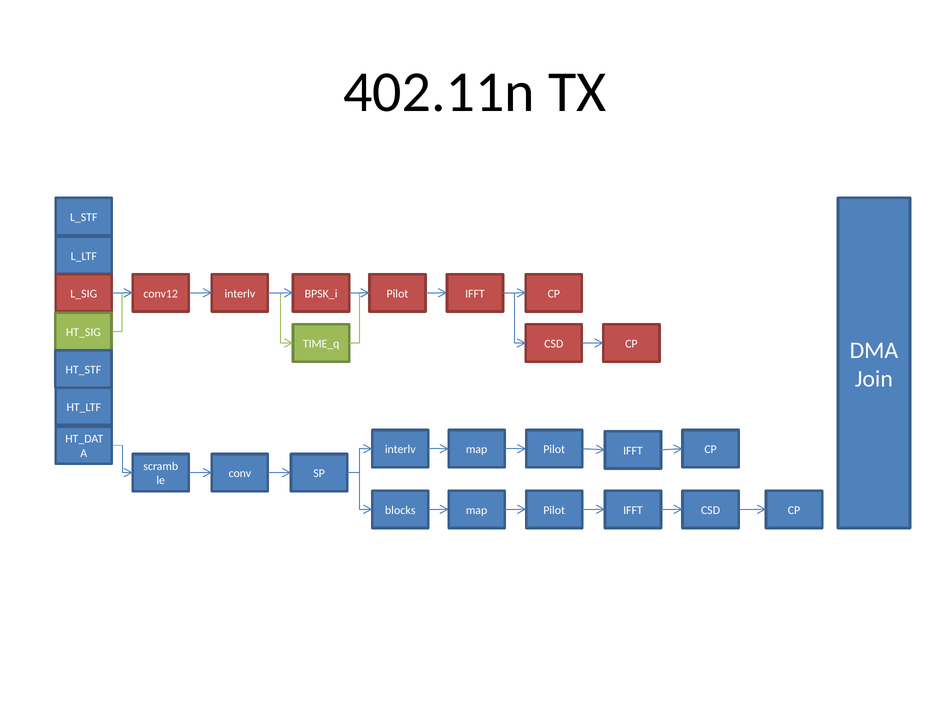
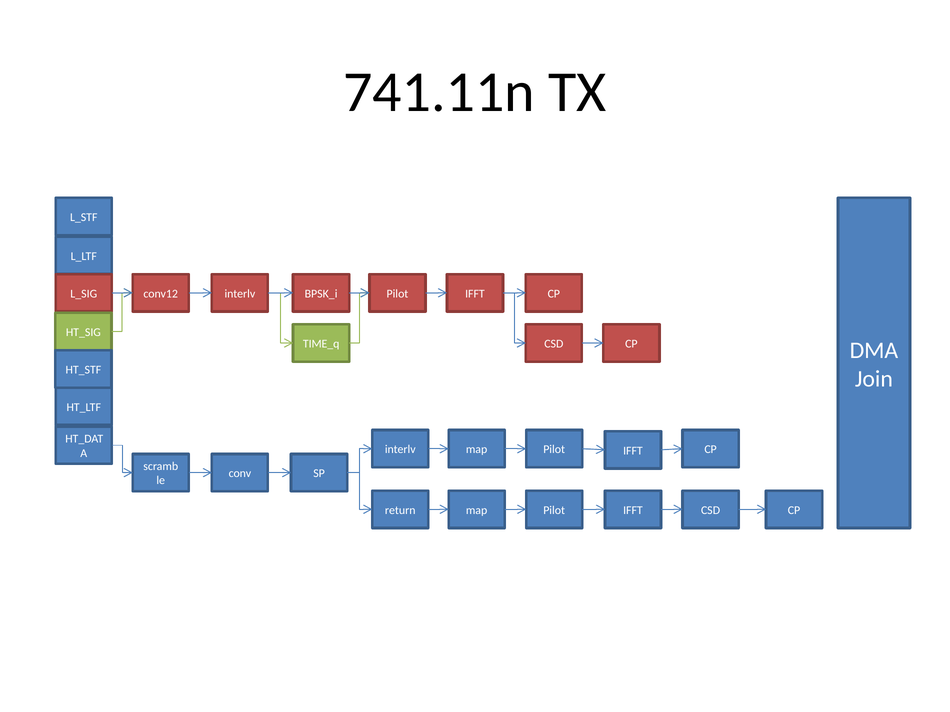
402.11n: 402.11n -> 741.11n (439, 92)
blocks: blocks -> return (400, 510)
